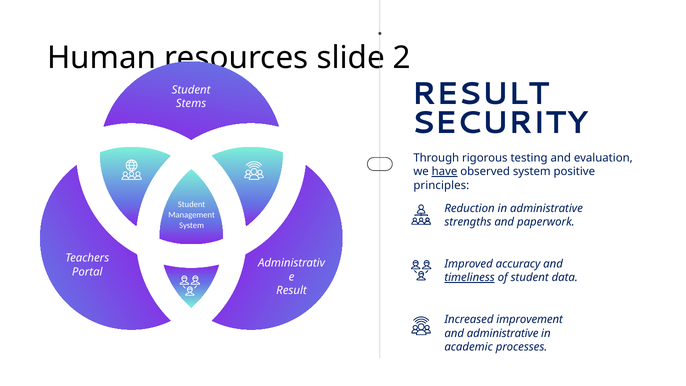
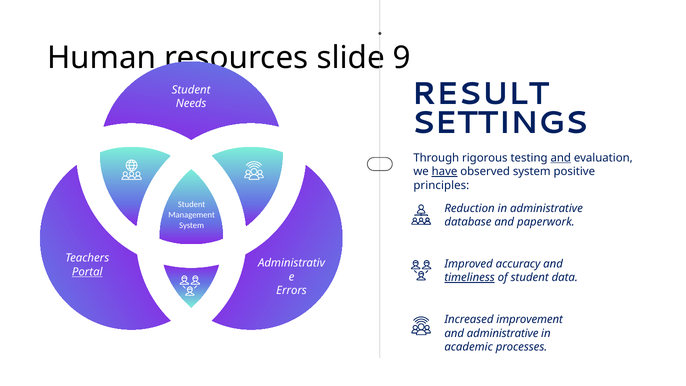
2: 2 -> 9 (402, 58)
Stems: Stems -> Needs (191, 104)
SECURITY: SECURITY -> SETTINGS (500, 123)
and underline: none -> present (561, 158)
strengths: strengths -> database (468, 222)
Portal underline: none -> present (87, 272)
Result: Result -> Errors (292, 290)
